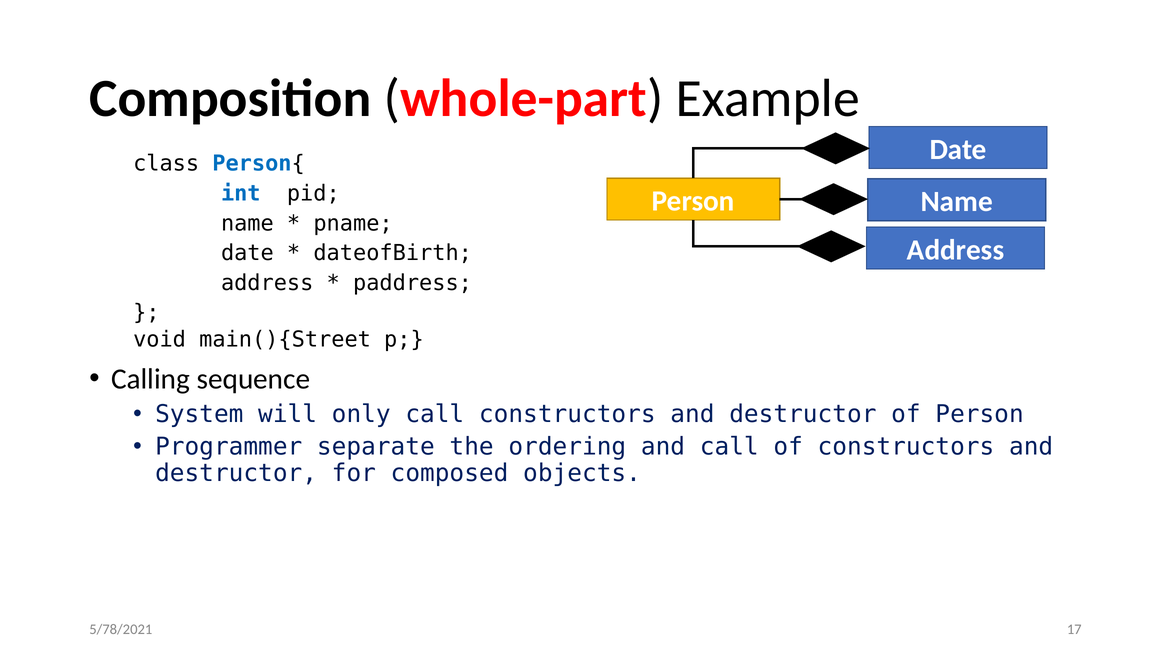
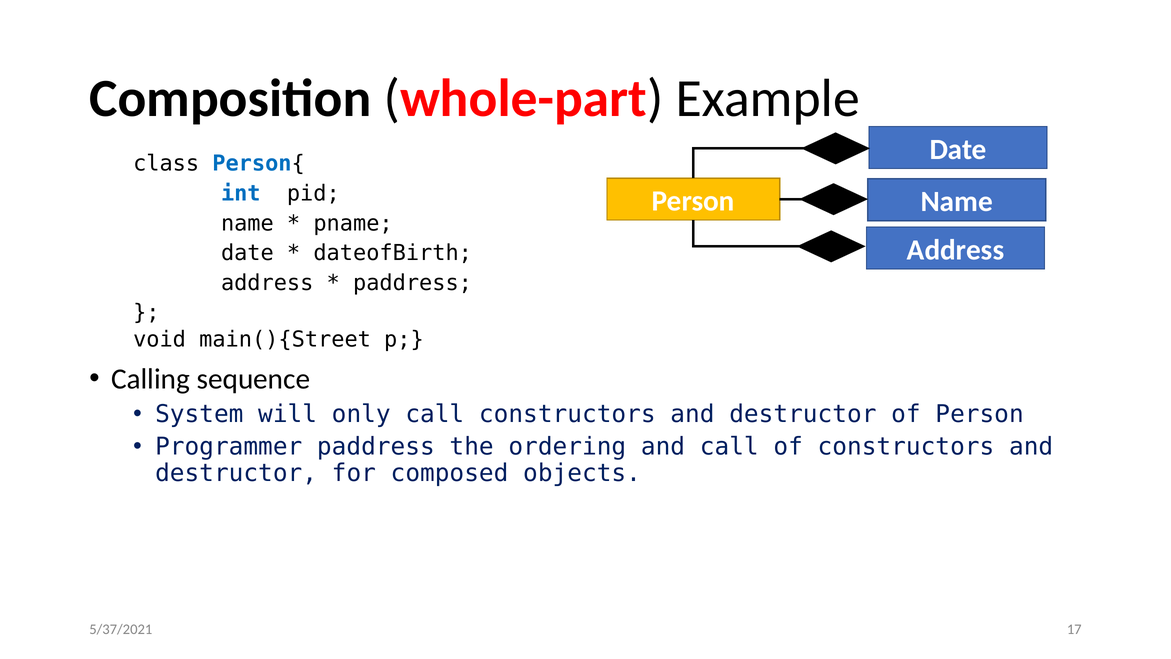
Programmer separate: separate -> paddress (376, 446)
5/78/2021: 5/78/2021 -> 5/37/2021 (121, 629)
